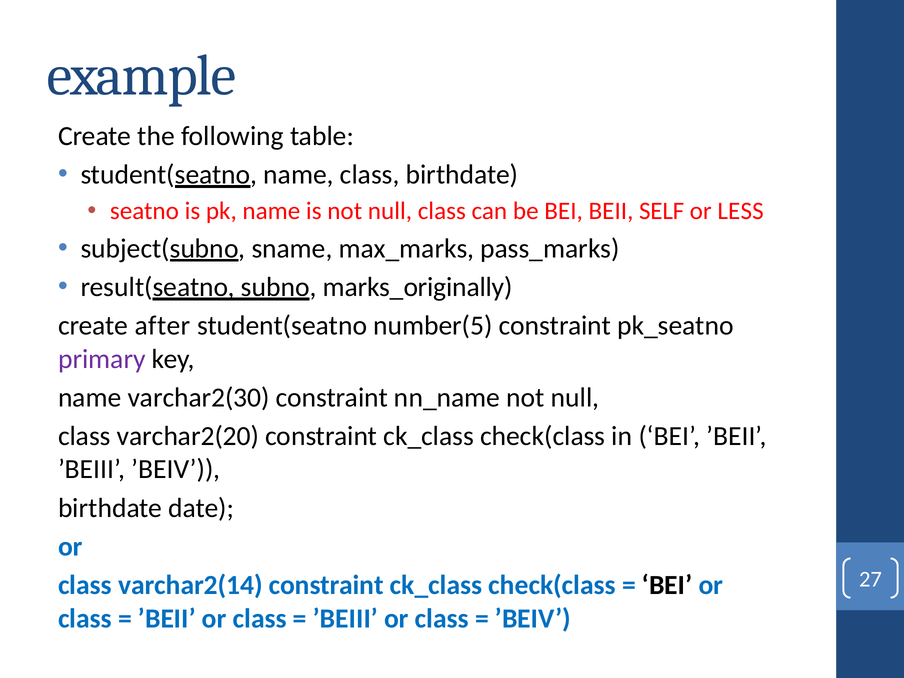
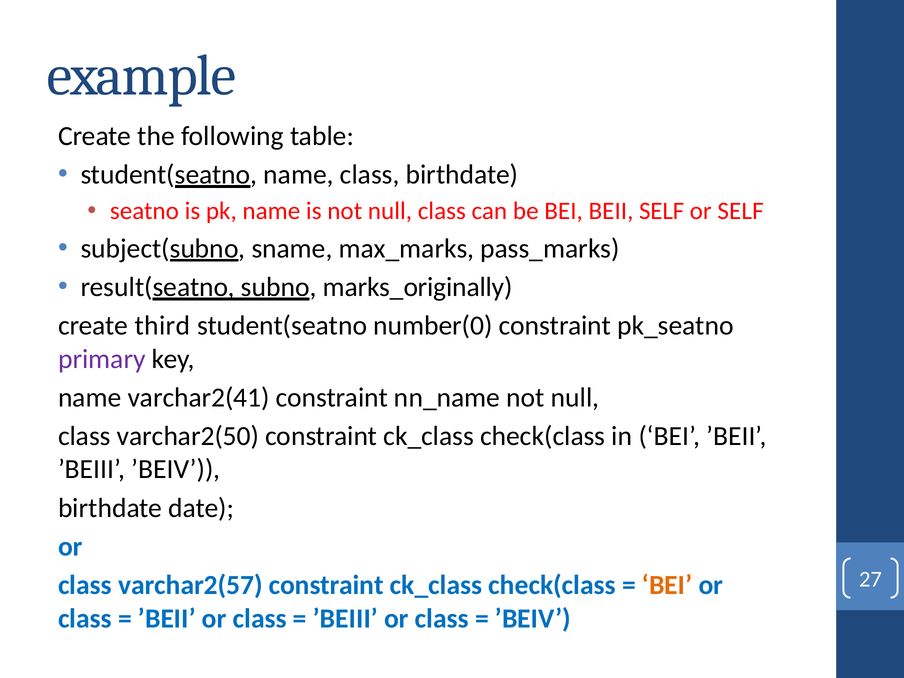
or LESS: LESS -> SELF (741, 211)
after: after -> third (163, 326)
number(5: number(5 -> number(0 (433, 326)
varchar2(30: varchar2(30 -> varchar2(41 (199, 398)
varchar2(20: varchar2(20 -> varchar2(50 (188, 436)
varchar2(14: varchar2(14 -> varchar2(57 (190, 585)
BEI colour: black -> orange (667, 585)
